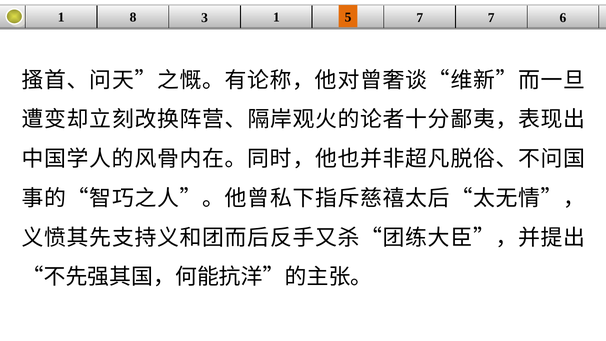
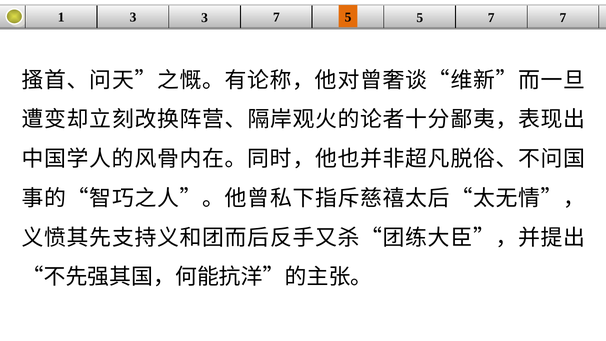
1 8: 8 -> 3 (133, 17)
3 1: 1 -> 7 (276, 17)
5 7: 7 -> 5 (420, 18)
7 6: 6 -> 7 (563, 18)
